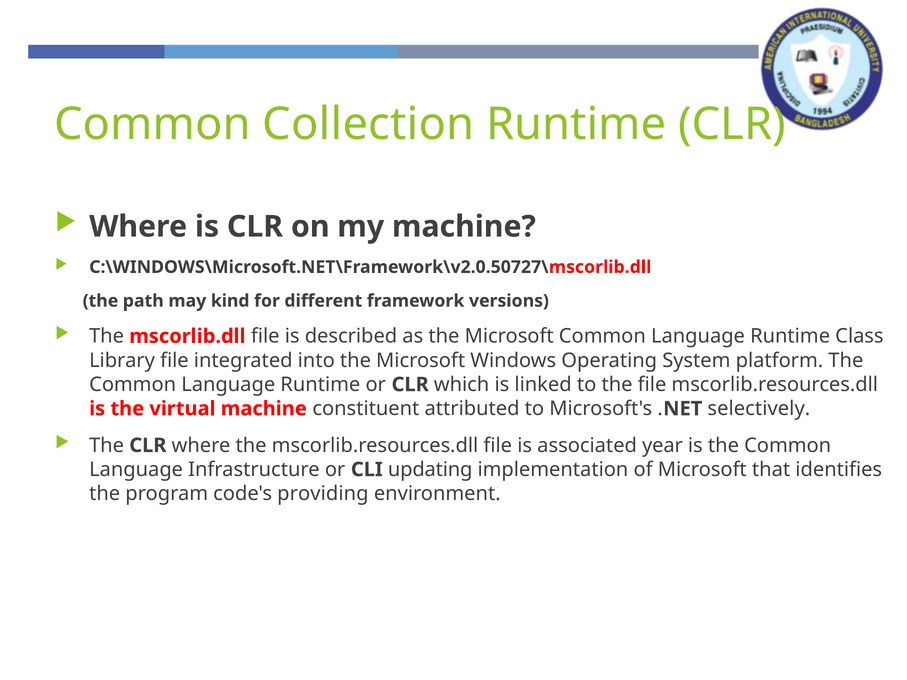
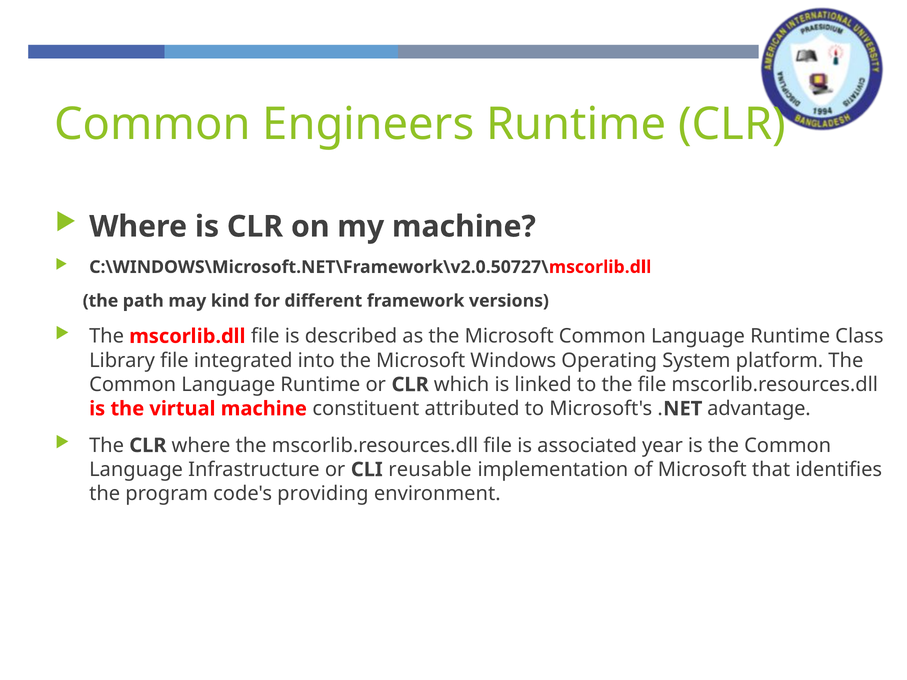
Collection: Collection -> Engineers (368, 124)
selectively: selectively -> advantage (759, 409)
updating: updating -> reusable (430, 470)
